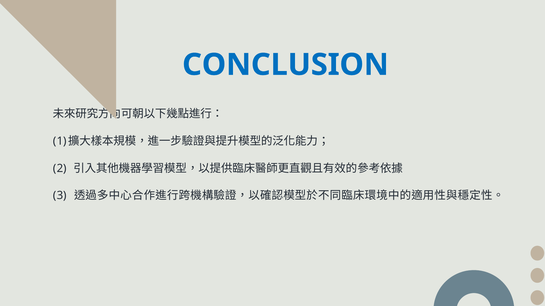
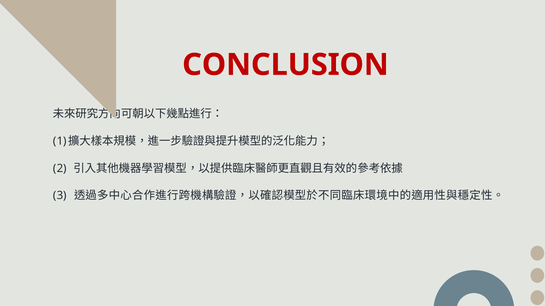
CONCLUSION colour: blue -> red (285, 65)
